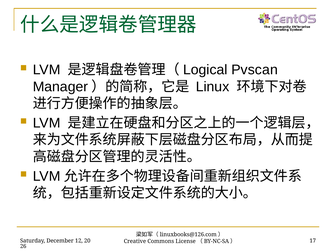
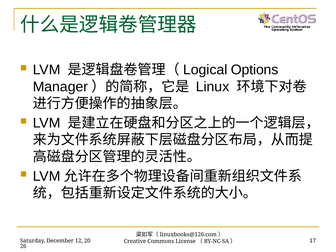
Pvscan: Pvscan -> Options (255, 70)
